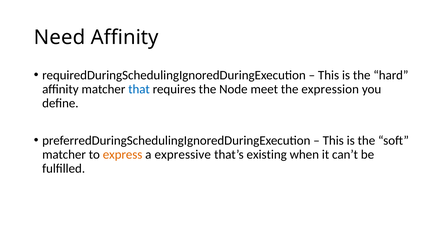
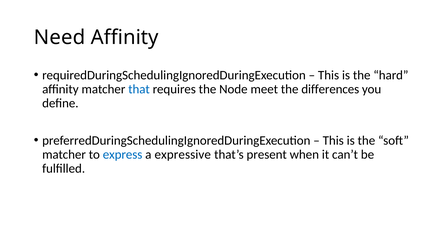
expression: expression -> differences (330, 89)
express colour: orange -> blue (123, 154)
existing: existing -> present (267, 154)
